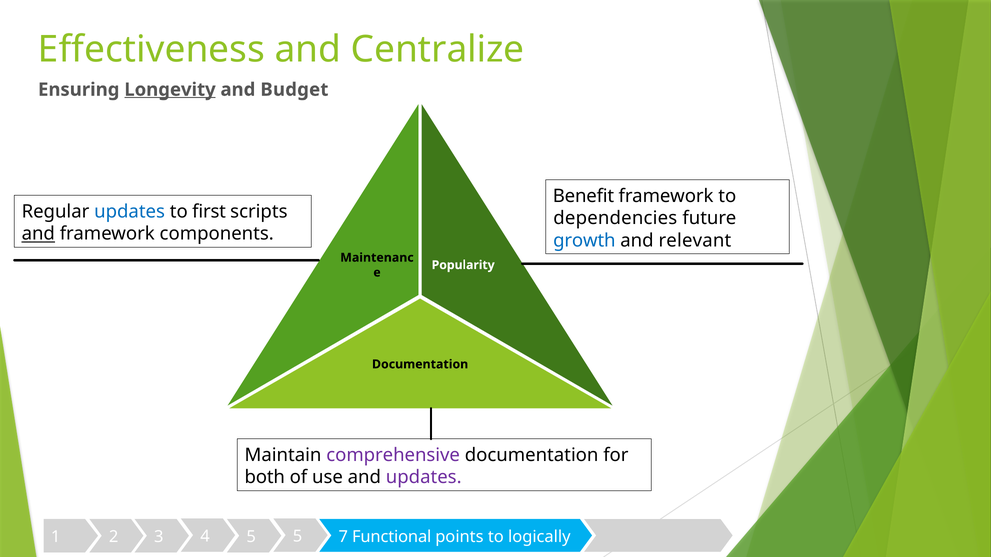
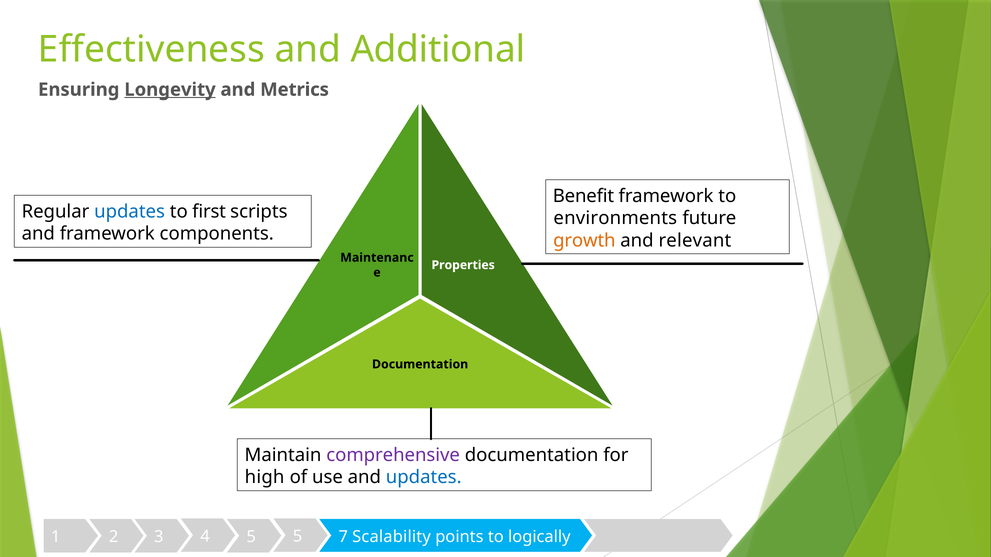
Centralize: Centralize -> Additional (438, 50)
Budget: Budget -> Metrics (295, 90)
dependencies: dependencies -> environments (615, 218)
and underline: present -> none (38, 234)
growth colour: blue -> orange (584, 241)
Popularity: Popularity -> Properties (463, 265)
both: both -> high (265, 478)
updates colour: purple -> blue (424, 478)
Functional: Functional -> Scalability (392, 537)
